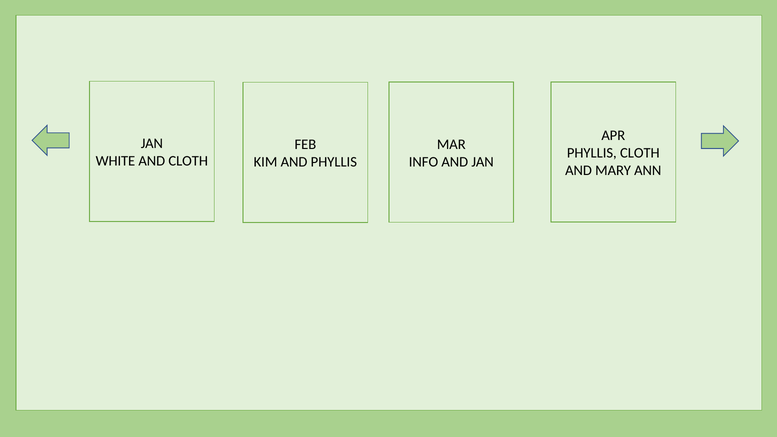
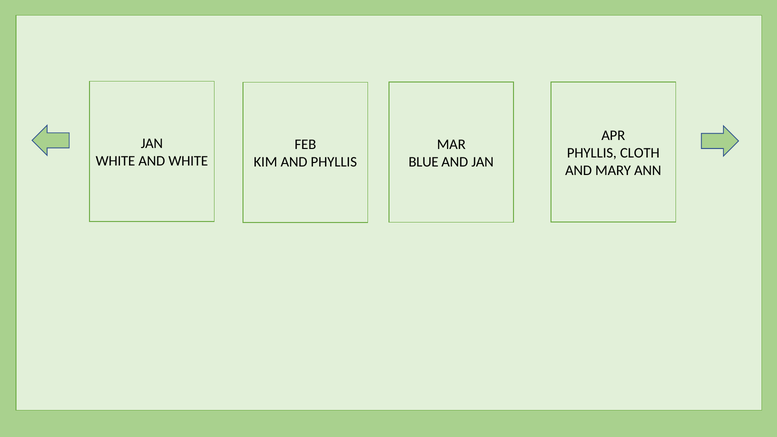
AND CLOTH: CLOTH -> WHITE (188, 161)
INFO: INFO -> BLUE (424, 162)
